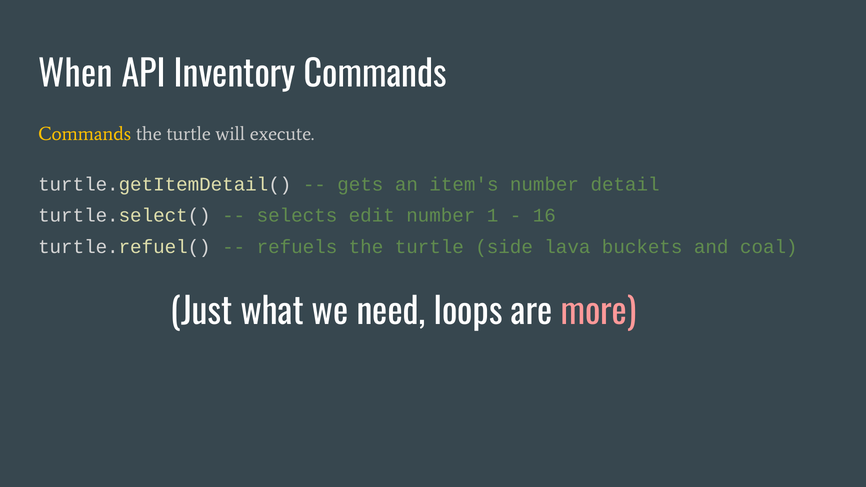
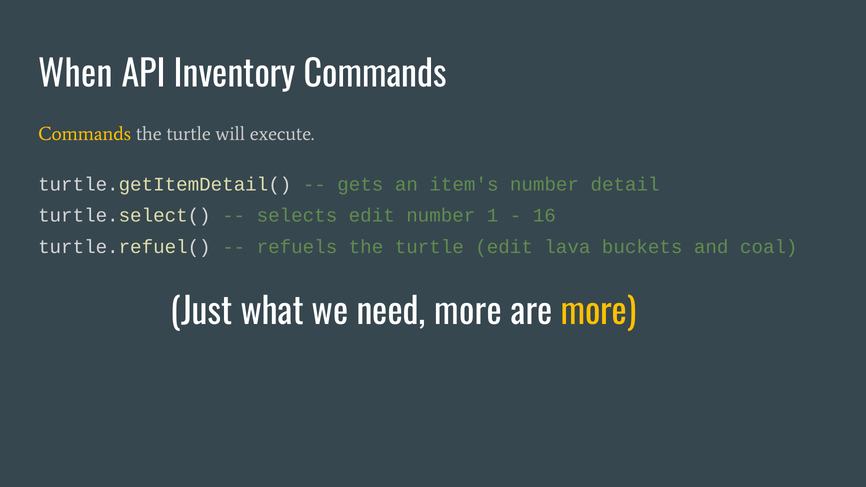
turtle side: side -> edit (504, 247)
need loops: loops -> more (468, 312)
more colour: pink -> yellow (598, 312)
